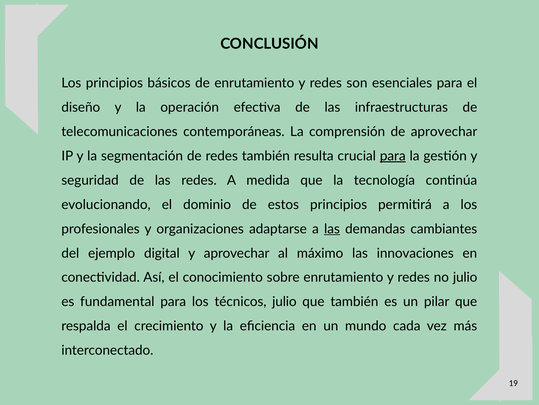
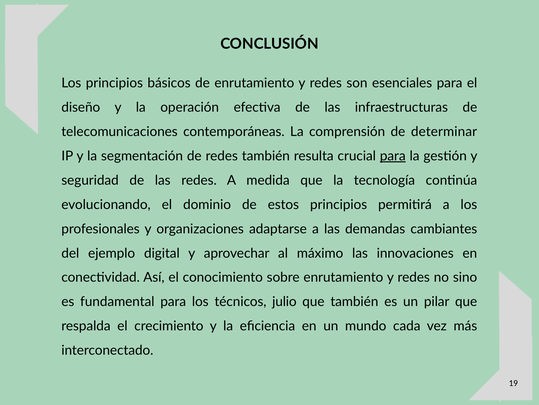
de aprovechar: aprovechar -> determinar (444, 131)
las underline: present -> none (332, 228)
no julio: julio -> sino (465, 277)
